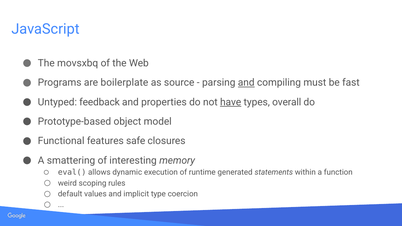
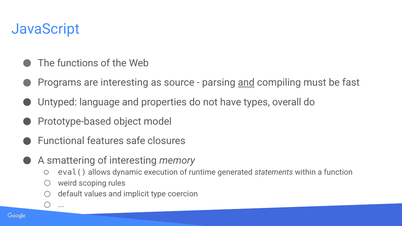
movsxbq: movsxbq -> functions (78, 63)
are boilerplate: boilerplate -> interesting (124, 83)
feedback: feedback -> language (100, 102)
have underline: present -> none (231, 102)
